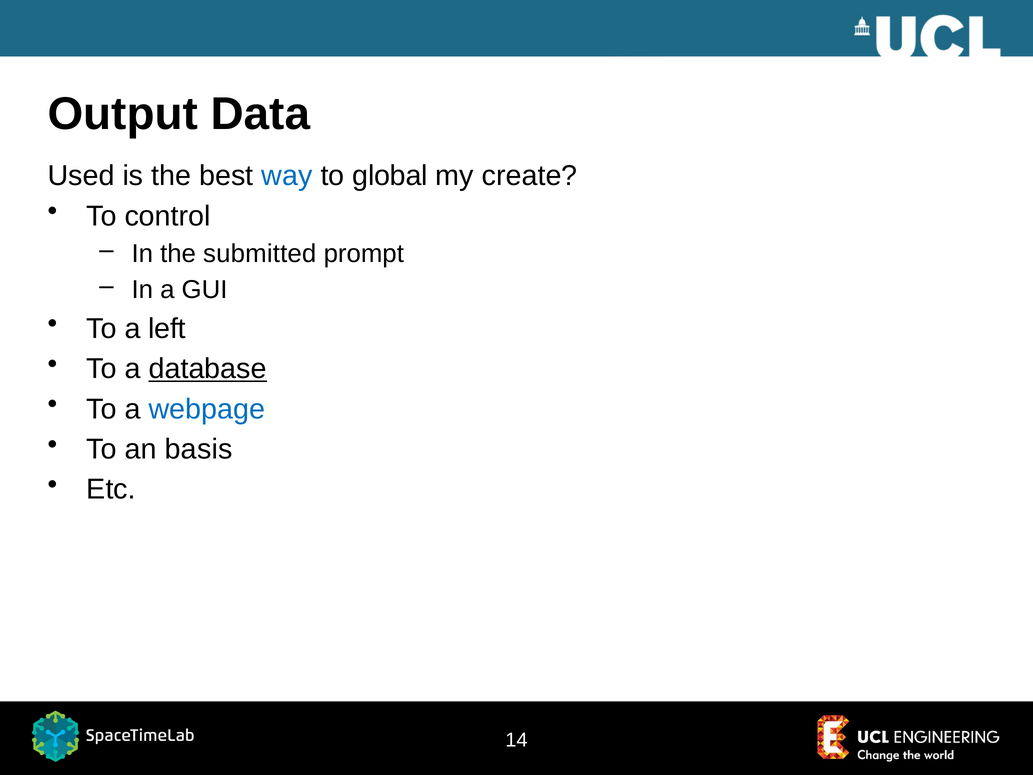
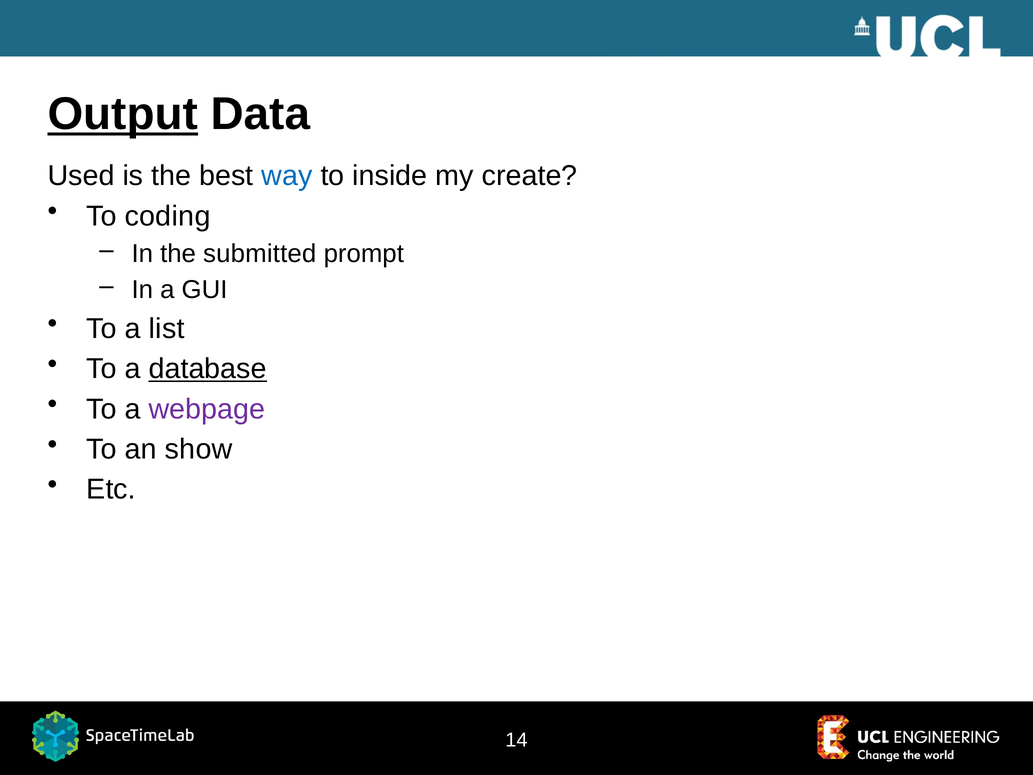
Output underline: none -> present (123, 114)
global: global -> inside (390, 176)
control: control -> coding (168, 216)
left: left -> list (167, 329)
webpage colour: blue -> purple (207, 409)
basis: basis -> show (199, 449)
